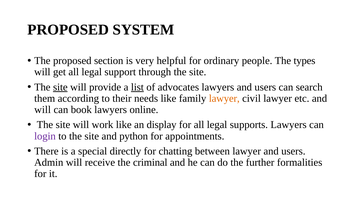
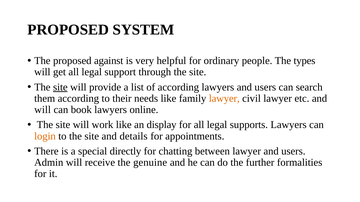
section: section -> against (109, 61)
list underline: present -> none (137, 87)
of advocates: advocates -> according (178, 87)
login colour: purple -> orange (45, 136)
python: python -> details (134, 136)
criminal: criminal -> genuine (150, 163)
